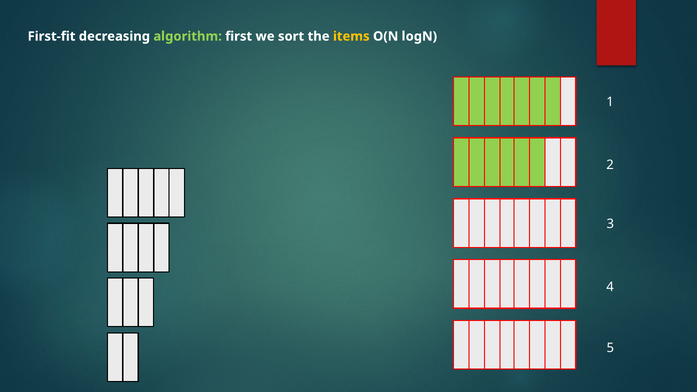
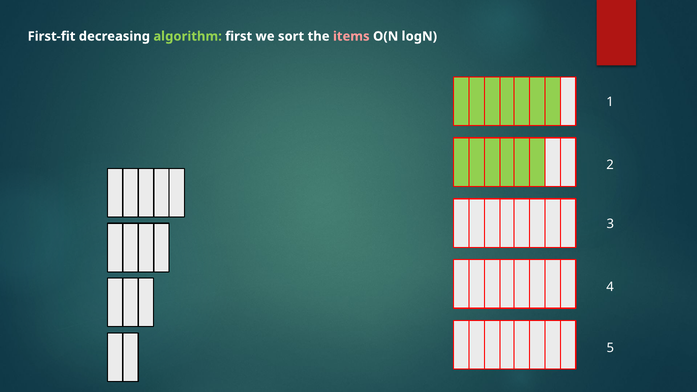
items colour: yellow -> pink (351, 36)
